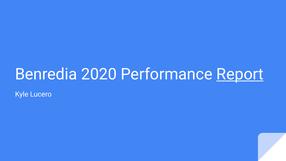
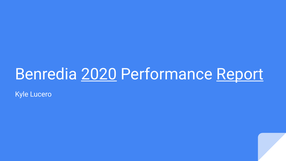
2020 underline: none -> present (99, 74)
